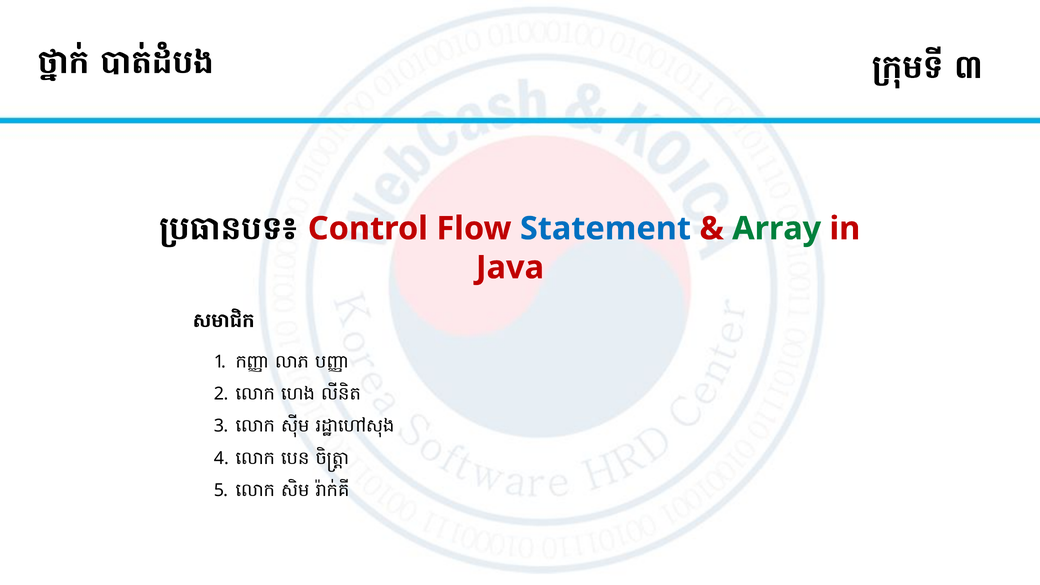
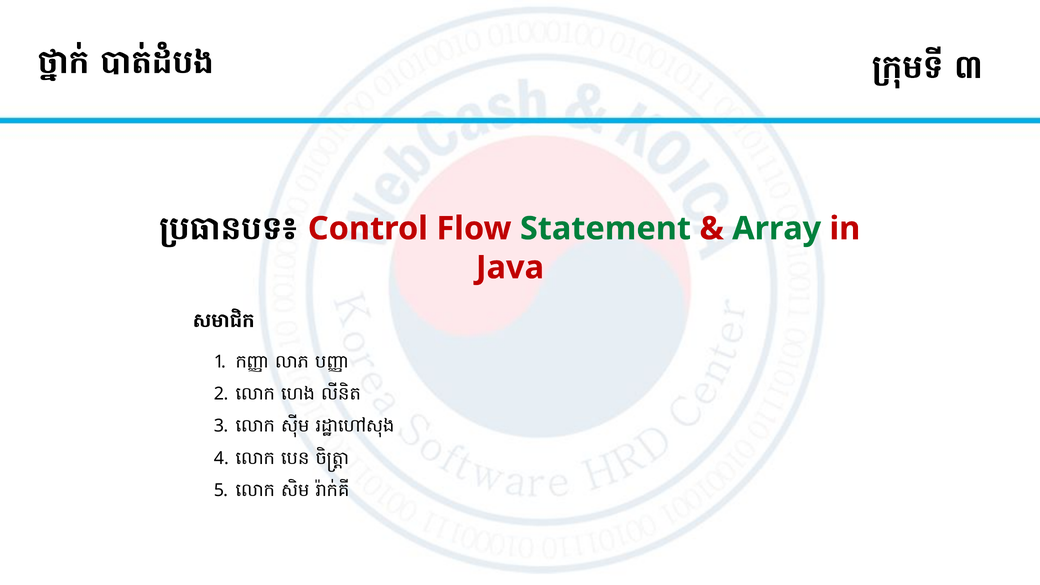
Statement colour: blue -> green (605, 229)
